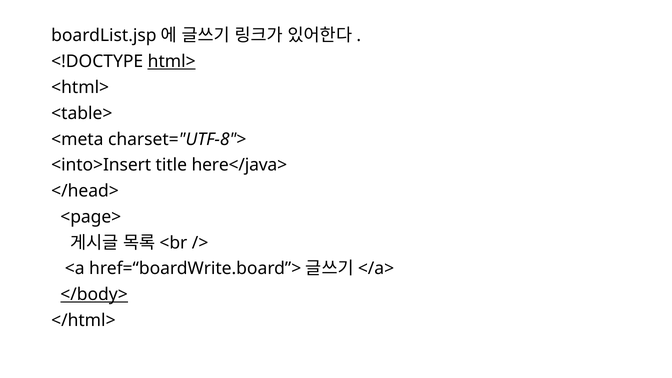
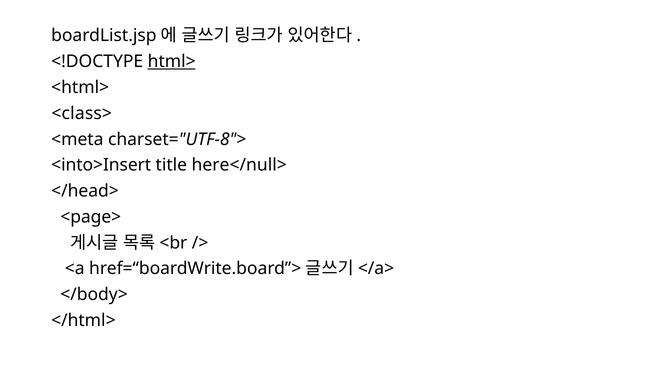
<table>: <table> -> <class> (82, 113)
here</java>: here</java> -> here</null> (239, 165)
</body> underline: present -> none (94, 295)
